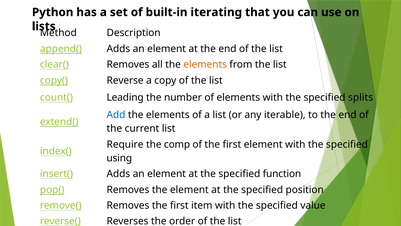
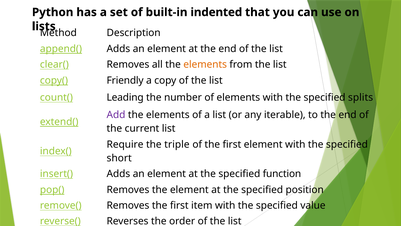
iterating: iterating -> indented (216, 12)
Reverse: Reverse -> Friendly (125, 80)
Add colour: blue -> purple (116, 115)
comp: comp -> triple (177, 144)
using: using -> short (119, 158)
